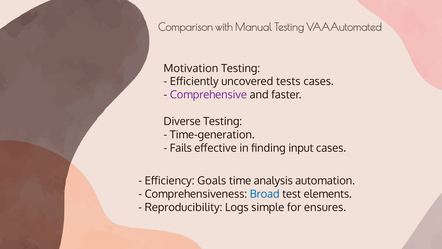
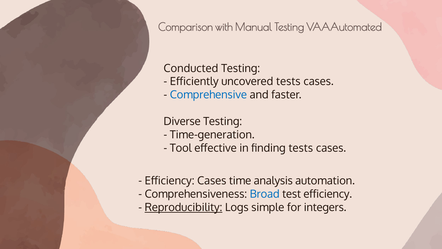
Motivation: Motivation -> Conducted (191, 68)
Comprehensive colour: purple -> blue (208, 95)
Fails: Fails -> Tool (181, 148)
finding input: input -> tests (301, 148)
Efficiency Goals: Goals -> Cases (212, 181)
test elements: elements -> efficiency (328, 194)
Reproducibility underline: none -> present (183, 207)
ensures: ensures -> integers (325, 207)
